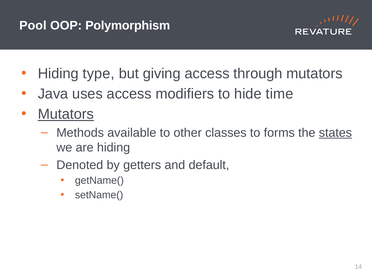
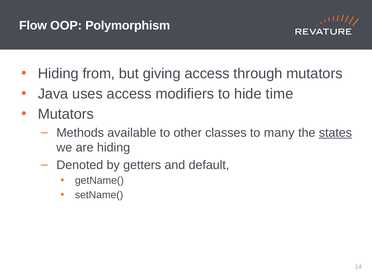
Pool: Pool -> Flow (33, 26)
type: type -> from (99, 74)
Mutators underline: present -> none (66, 114)
forms: forms -> many (279, 133)
